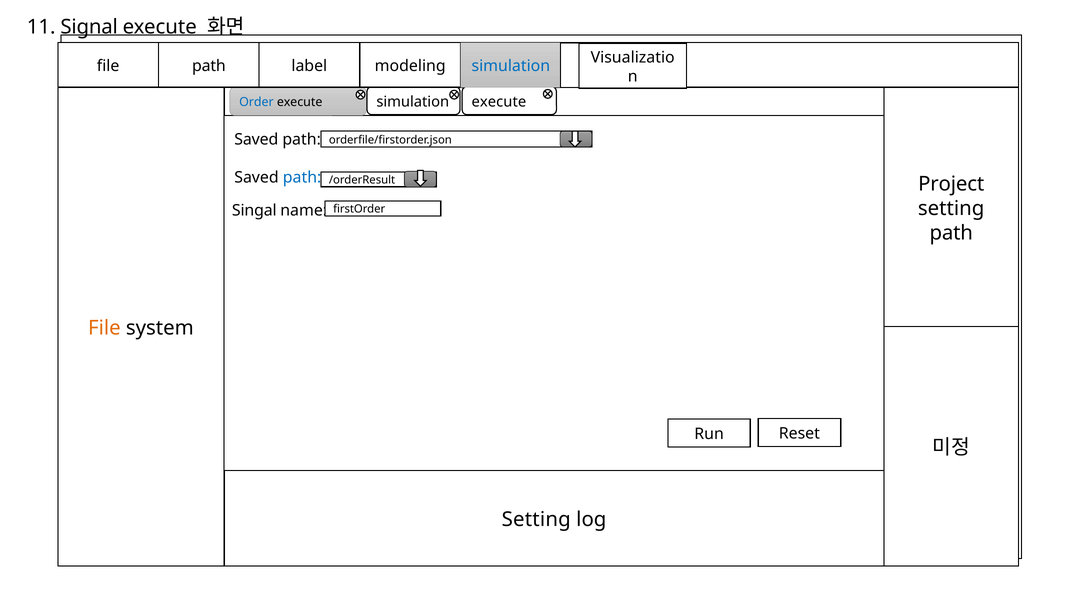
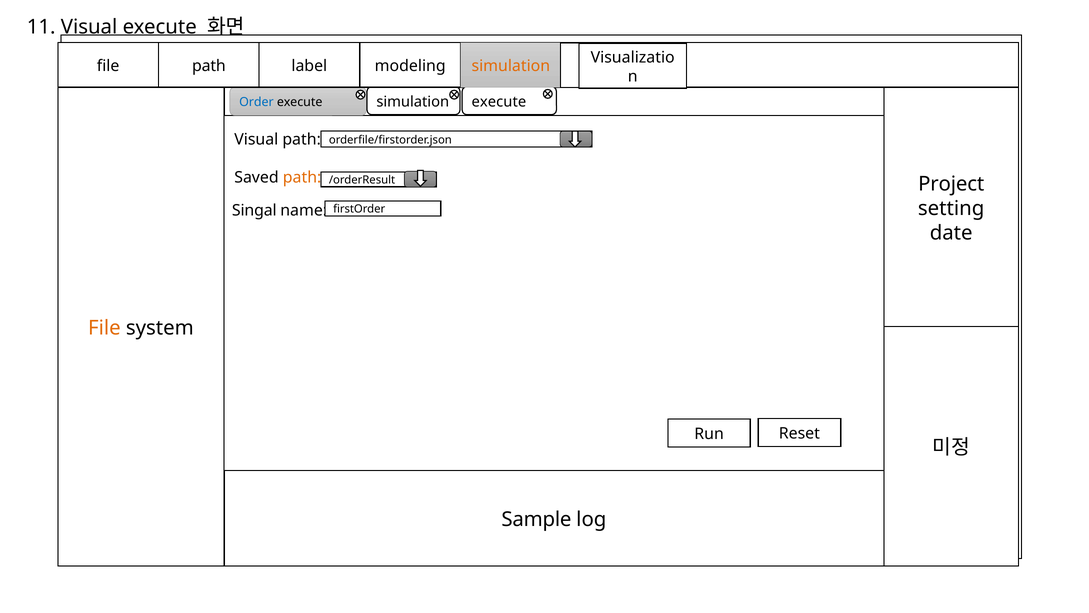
11 Signal: Signal -> Visual (89, 27)
simulation colour: blue -> orange (511, 66)
Saved: Saved -> Visual (256, 139)
path colour: blue -> orange (302, 178)
path: path -> date (951, 233)
Setting: Setting -> Sample (536, 519)
